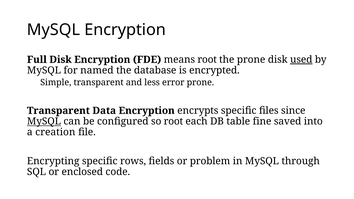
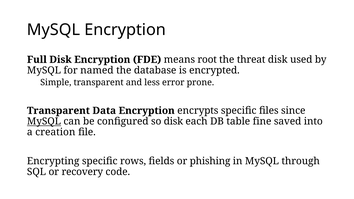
the prone: prone -> threat (251, 60)
used underline: present -> none (301, 60)
so root: root -> disk (173, 121)
problem: problem -> phishing (210, 161)
enclosed: enclosed -> recovery (82, 172)
